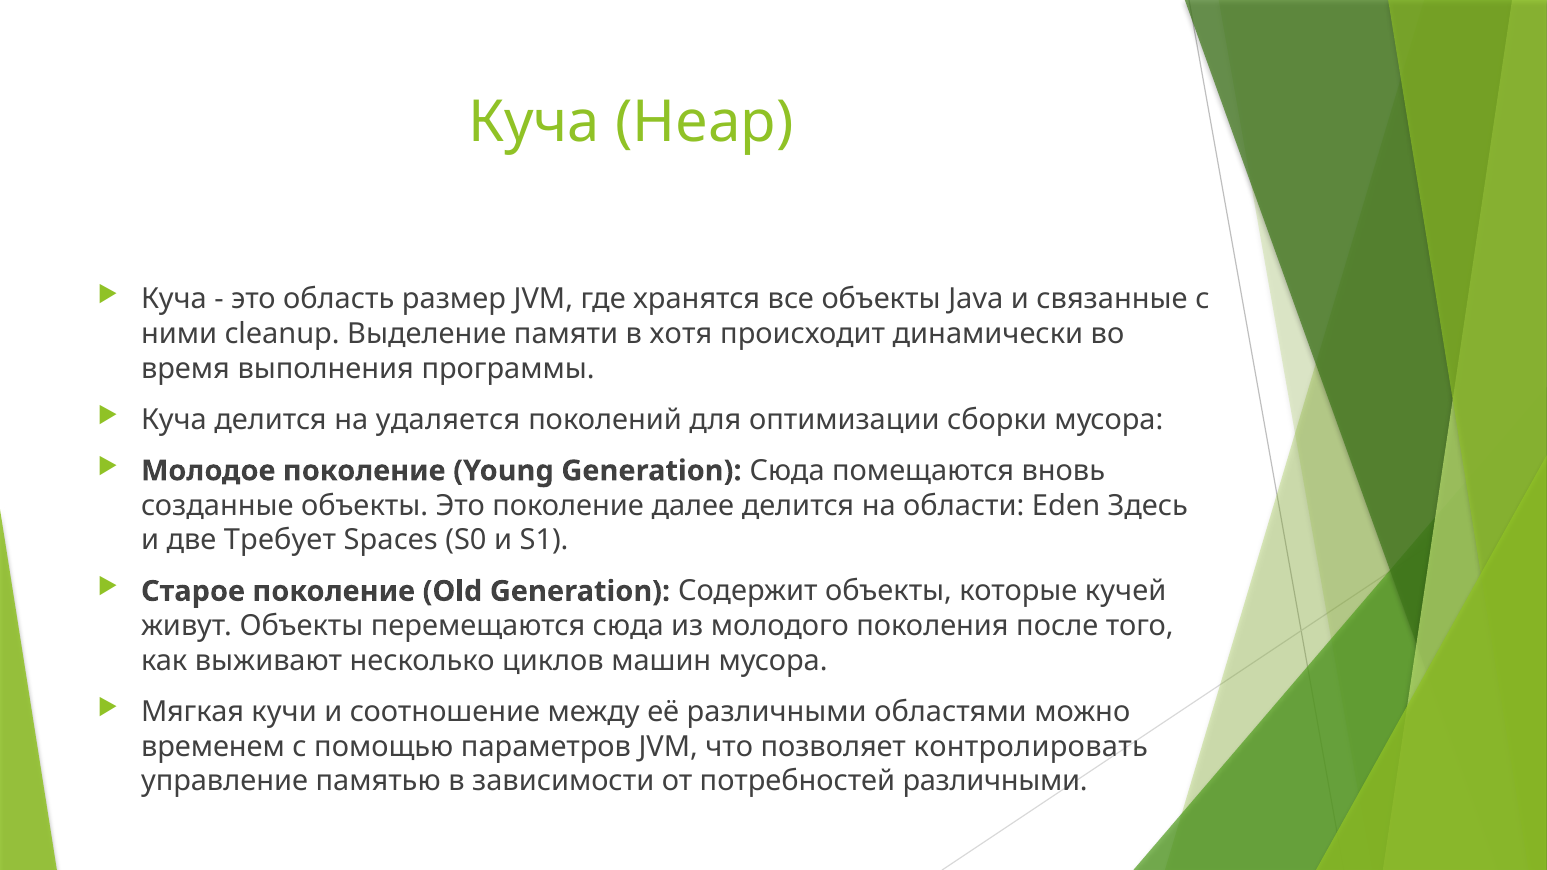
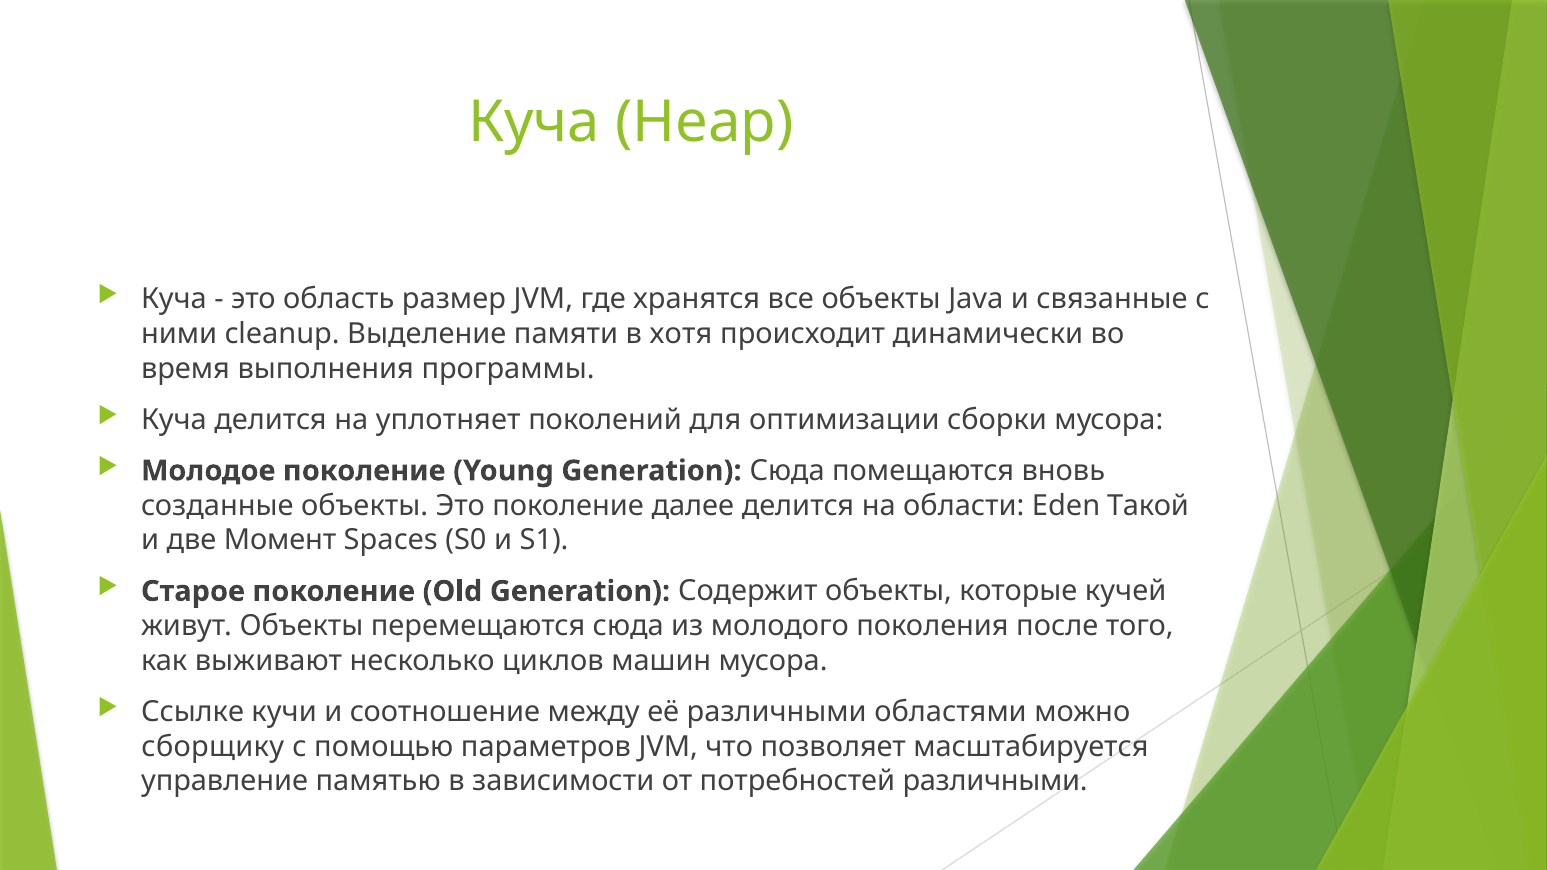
удаляется: удаляется -> уплотняет (448, 420)
Здесь: Здесь -> Такой (1148, 506)
Требует: Требует -> Момент (280, 540)
Мягкая: Мягкая -> Ссылке (193, 712)
временем: временем -> сборщику (213, 747)
контролировать: контролировать -> масштабируется (1031, 747)
